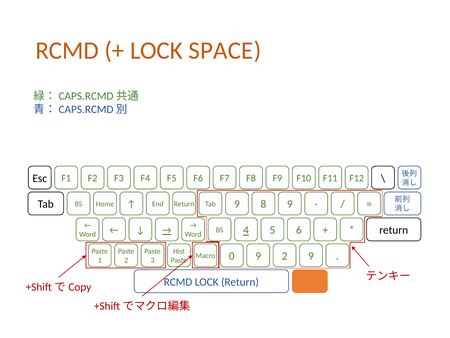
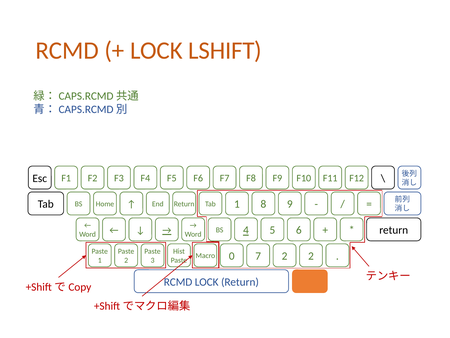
SPACE: SPACE -> LSHIFT (225, 50)
Return 9: 9 -> 1 (237, 204)
0 9: 9 -> 7 (258, 256)
2 9: 9 -> 2 (311, 256)
